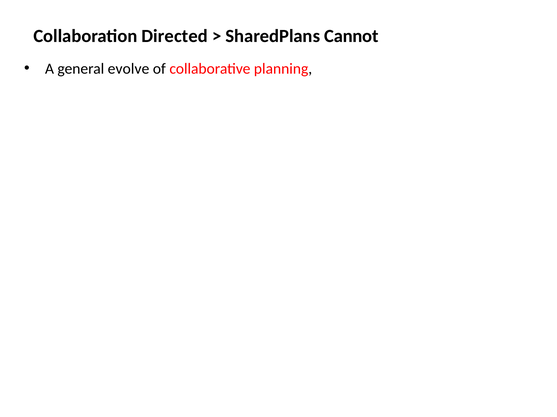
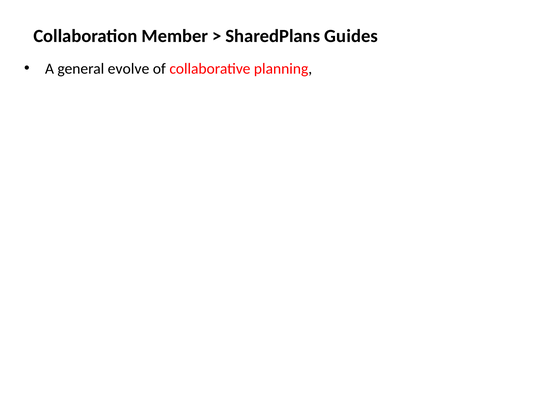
Directed: Directed -> Member (175, 36)
Cannot: Cannot -> Guides (351, 36)
